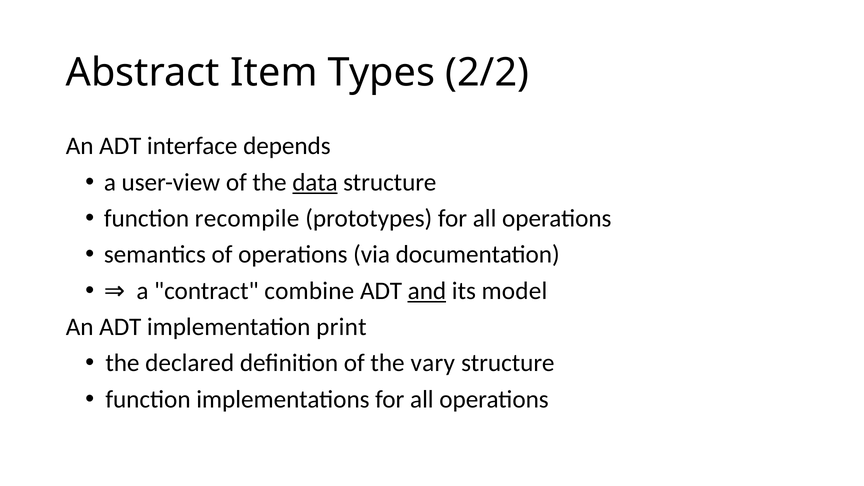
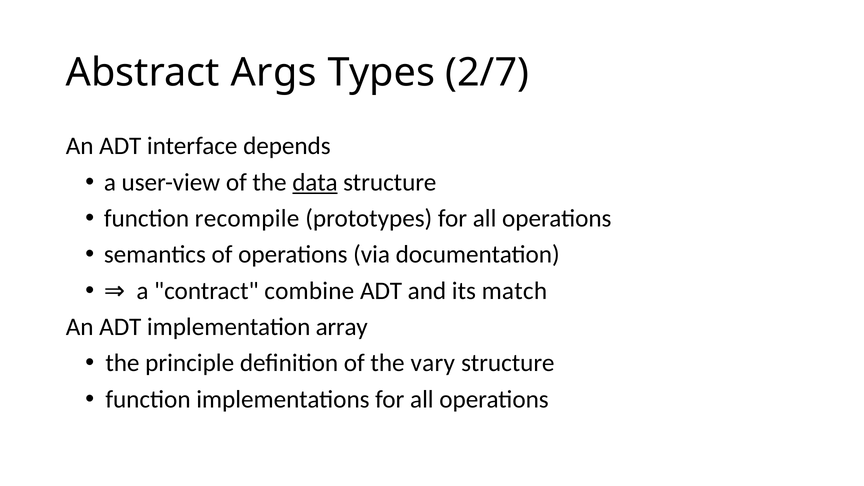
Item: Item -> Args (274, 73)
2/2: 2/2 -> 2/7 (487, 73)
and underline: present -> none (427, 291)
model: model -> match (514, 291)
print: print -> array (342, 327)
declared: declared -> principle (190, 363)
